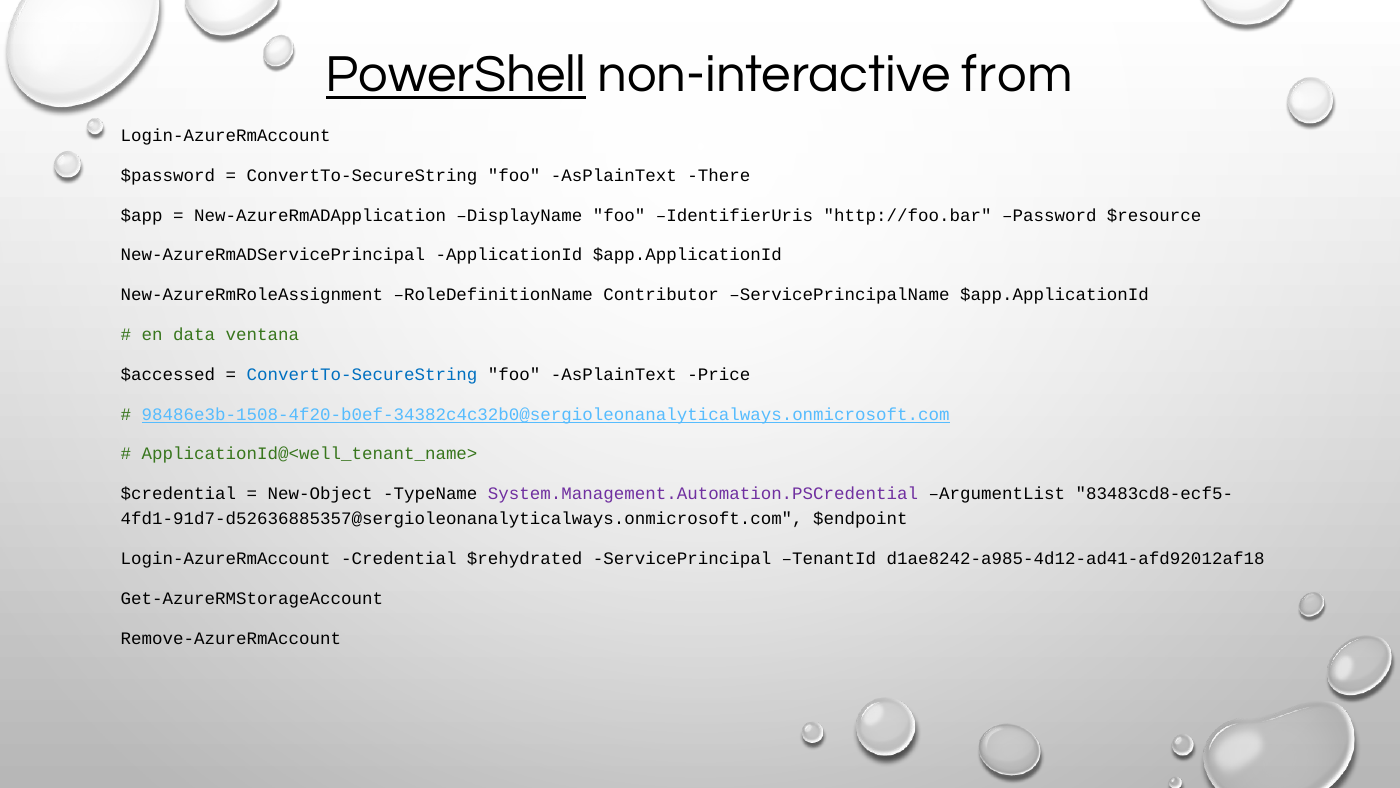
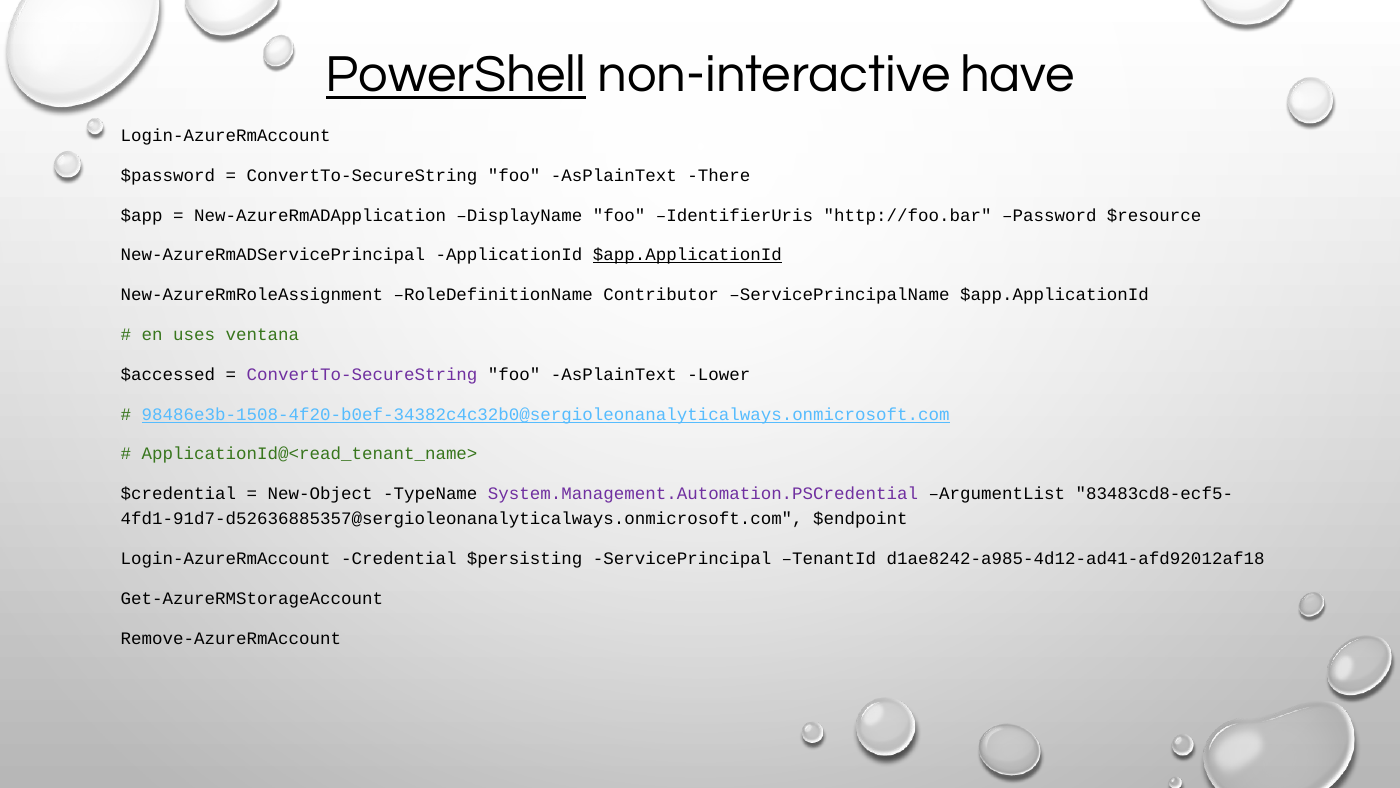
from: from -> have (1018, 75)
$app.ApplicationId underline: none -> present (687, 255)
data: data -> uses (194, 335)
ConvertTo-SecureString colour: blue -> purple (362, 374)
Price: Price -> Lower (719, 374)
ApplicationId@<well_tenant_name>: ApplicationId@<well_tenant_name> -> ApplicationId@<read_tenant_name> (310, 454)
$rehydrated: $rehydrated -> $persisting (525, 559)
